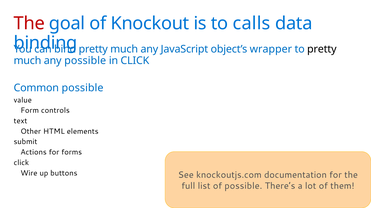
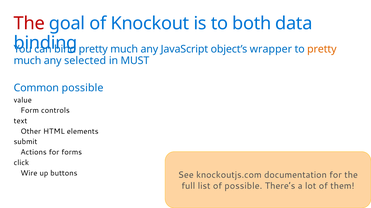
calls: calls -> both (252, 23)
pretty colour: black -> orange (322, 49)
any possible: possible -> selected (85, 61)
in CLICK: CLICK -> MUST (135, 61)
